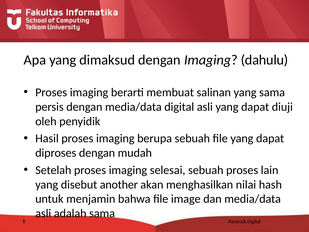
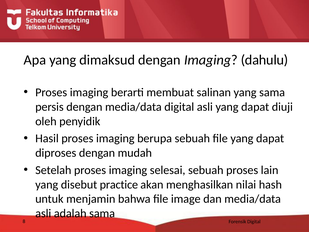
another: another -> practice (119, 184)
